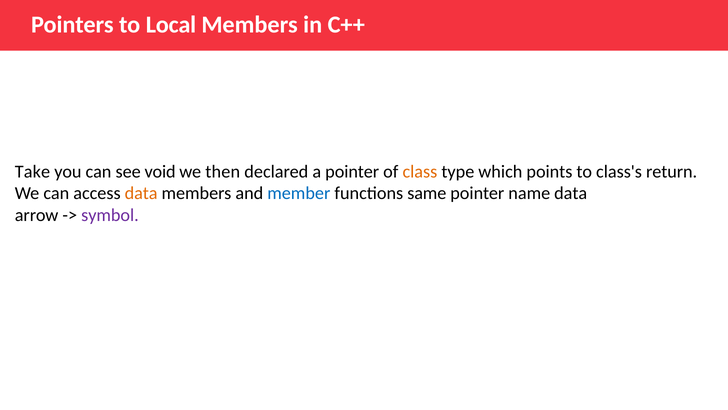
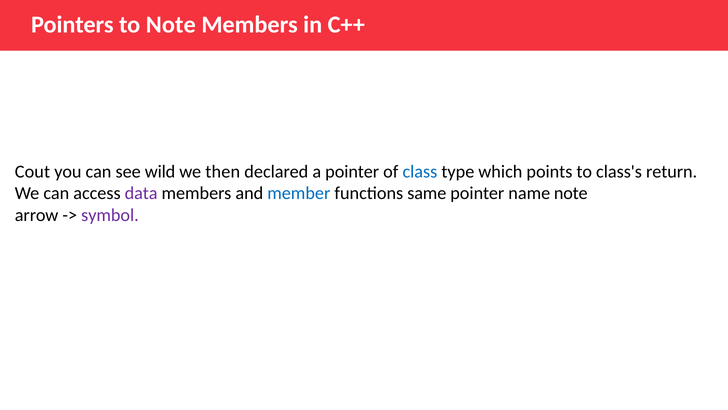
to Local: Local -> Note (171, 25)
Take: Take -> Cout (32, 171)
void: void -> wild (160, 171)
class colour: orange -> blue (420, 171)
data colour: orange -> purple (141, 193)
name data: data -> note (571, 193)
